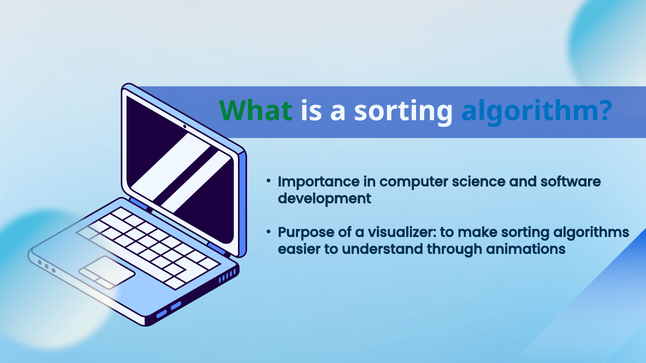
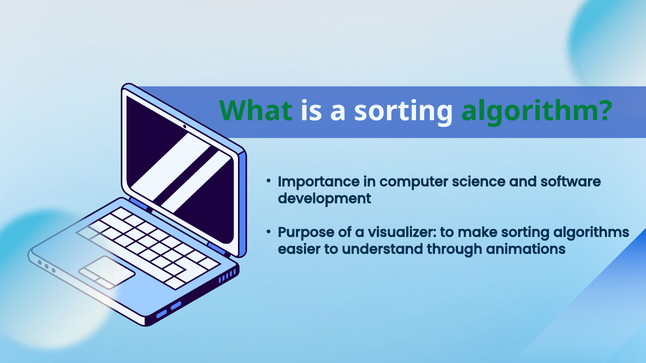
algorithm colour: blue -> green (537, 111)
